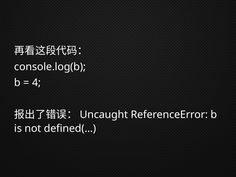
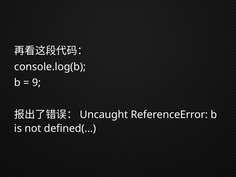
4: 4 -> 9 (36, 83)
